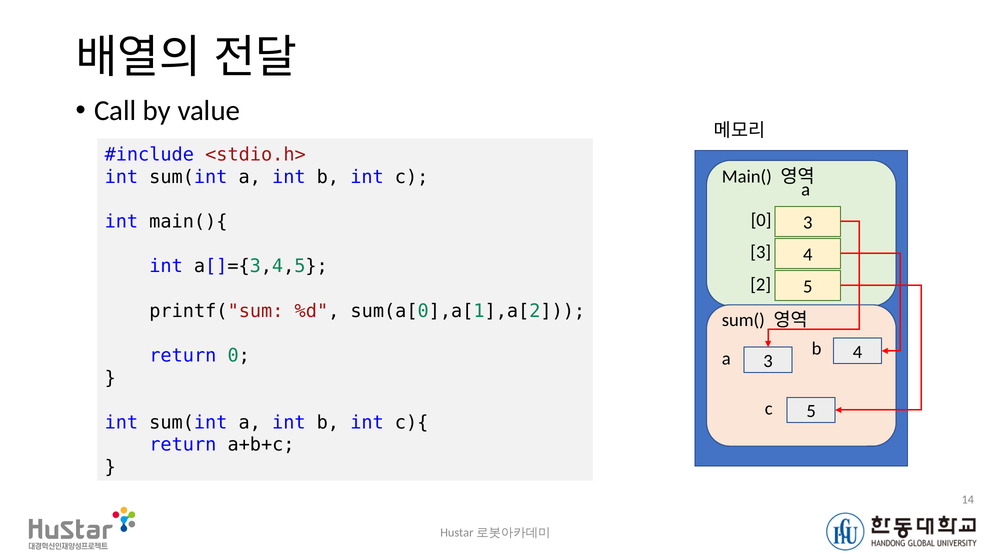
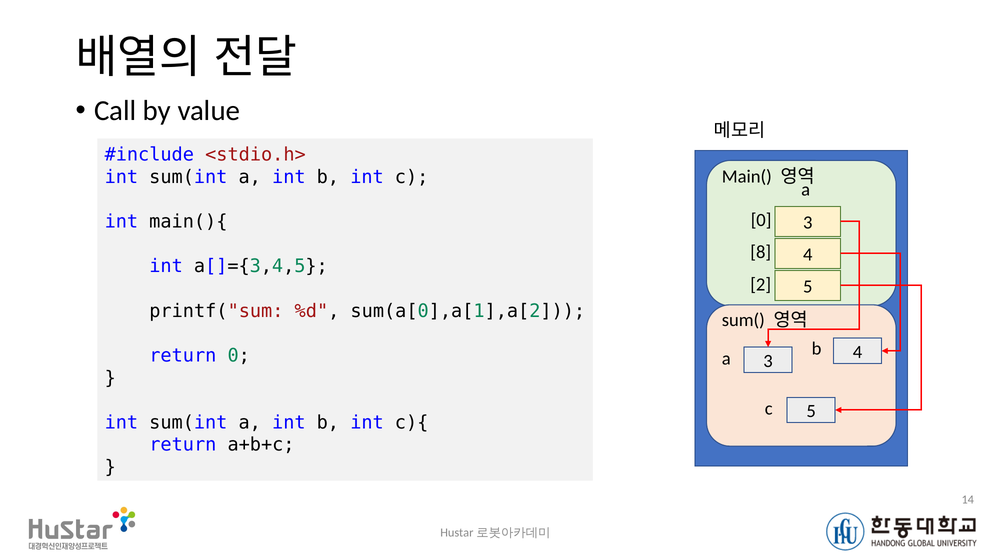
3: 3 -> 8 (761, 252)
